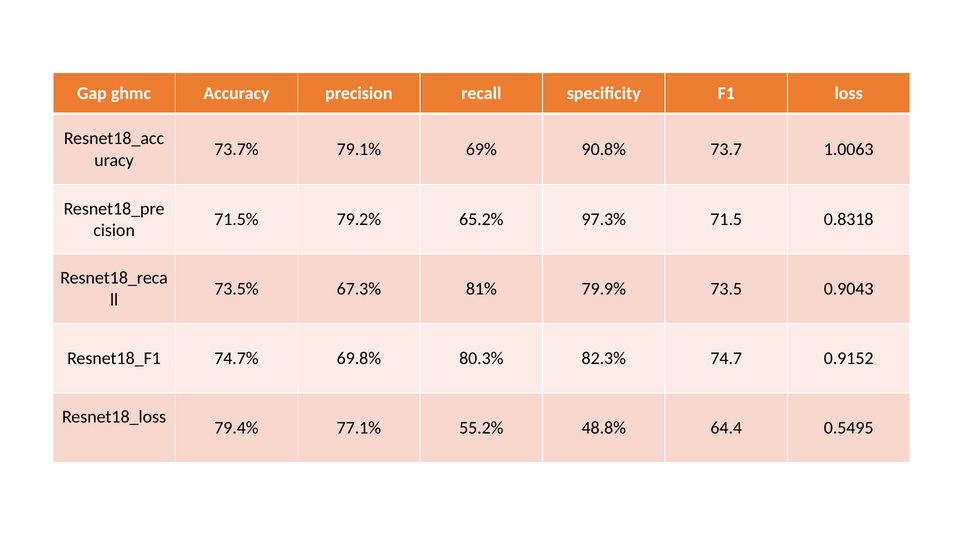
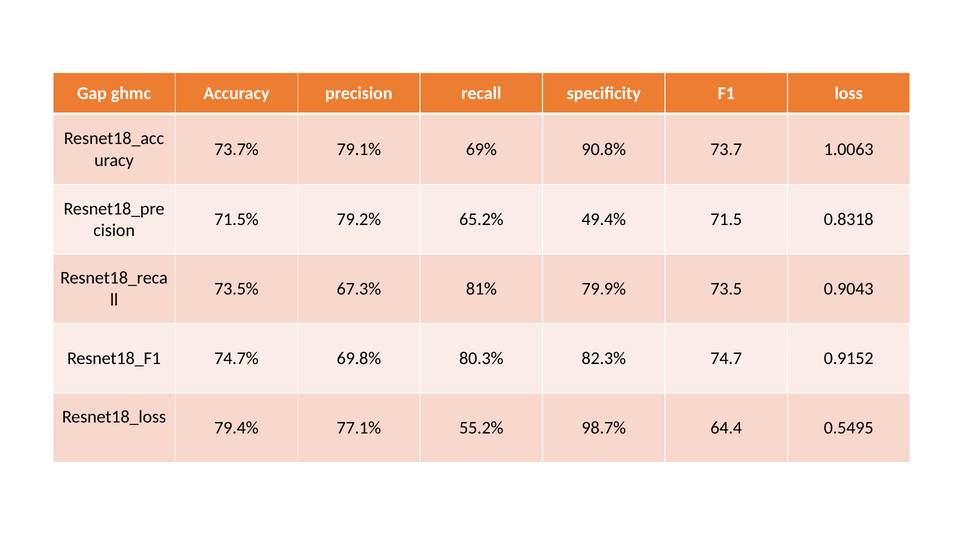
97.3%: 97.3% -> 49.4% (604, 220)
48.8%: 48.8% -> 98.7% (604, 428)
